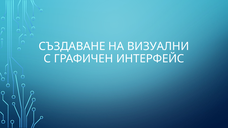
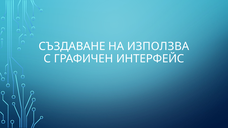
ВИЗУАЛНИ: ВИЗУАЛНИ -> ИЗПОЛЗВА (158, 46)
